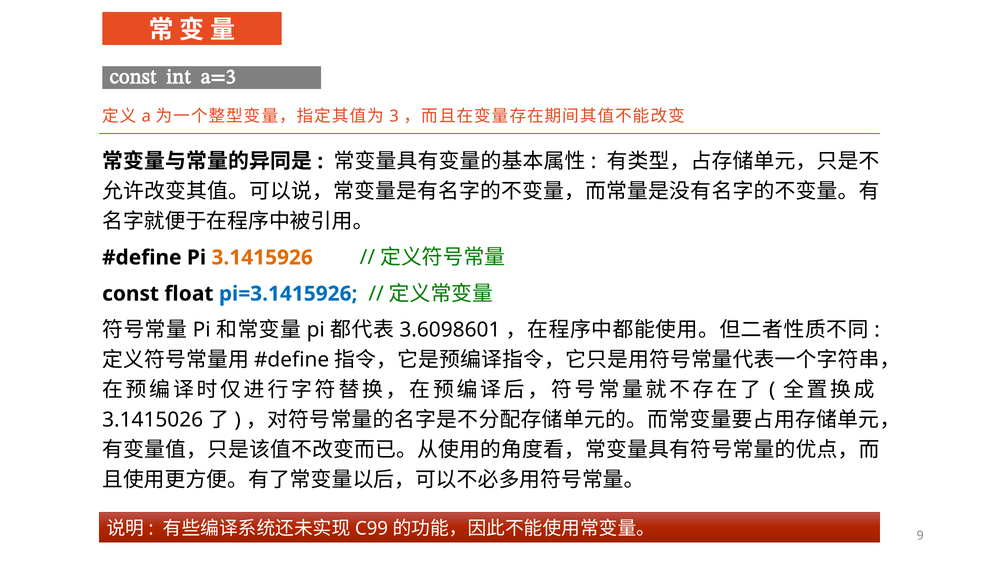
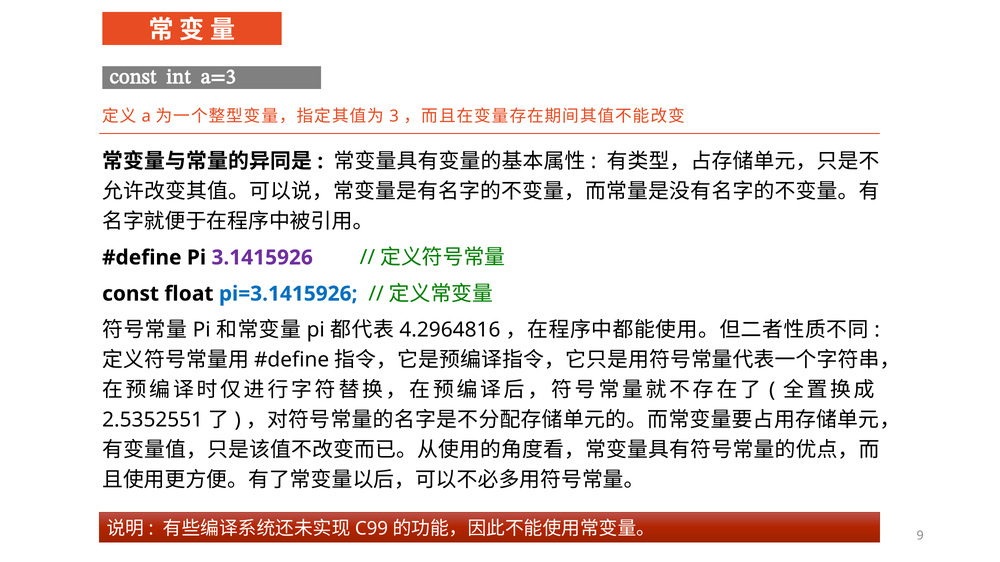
3.1415926 colour: orange -> purple (262, 258)
3.6098601: 3.6098601 -> 4.2964816 (450, 330)
3.1415026: 3.1415026 -> 2.5352551 (153, 420)
